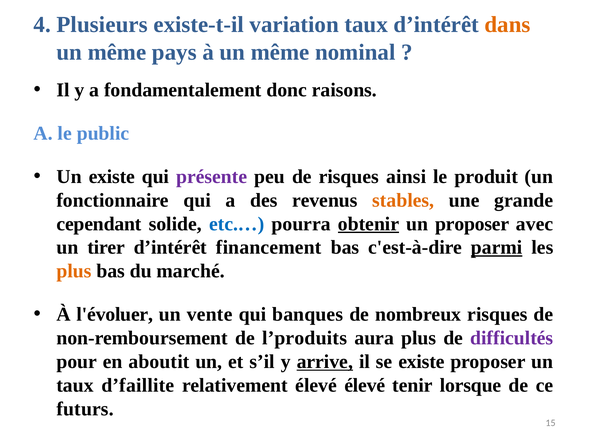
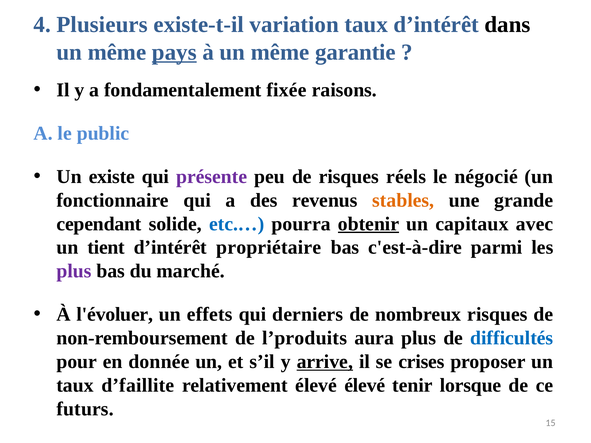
dans colour: orange -> black (508, 25)
pays underline: none -> present (174, 52)
nominal: nominal -> garantie (355, 52)
donc: donc -> fixée (287, 90)
ainsi: ainsi -> réels (406, 177)
produit: produit -> négocié (486, 177)
un proposer: proposer -> capitaux (472, 224)
tirer: tirer -> tient (106, 248)
financement: financement -> propriétaire (269, 248)
parmi underline: present -> none (497, 248)
plus colour: orange -> purple (74, 271)
vente: vente -> effets (210, 315)
banques: banques -> derniers (308, 315)
difficultés colour: purple -> blue (512, 338)
aboutit: aboutit -> donnée (159, 362)
se existe: existe -> crises (421, 362)
